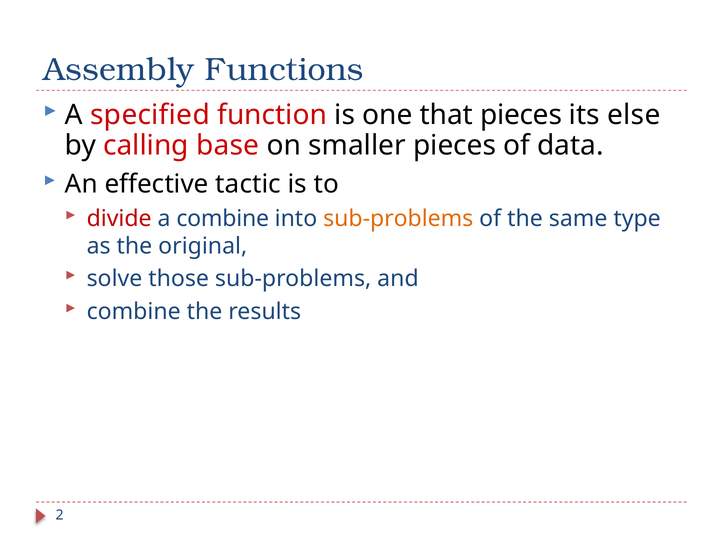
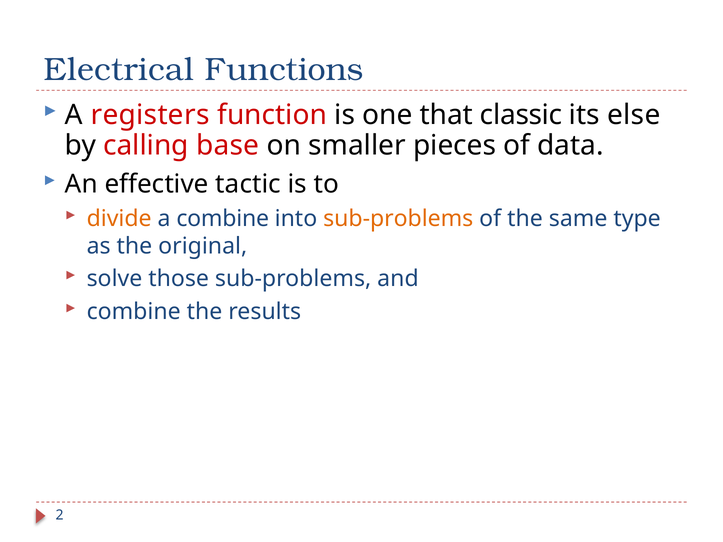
Assembly: Assembly -> Electrical (119, 70)
specified: specified -> registers (150, 115)
that pieces: pieces -> classic (521, 115)
divide colour: red -> orange (119, 219)
